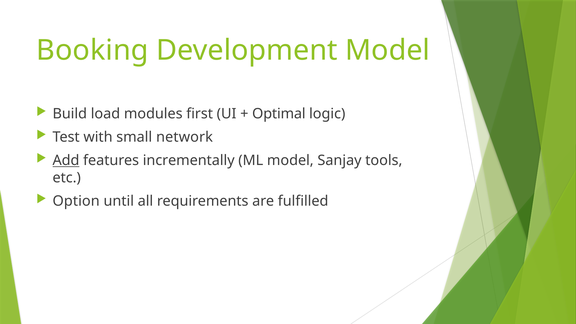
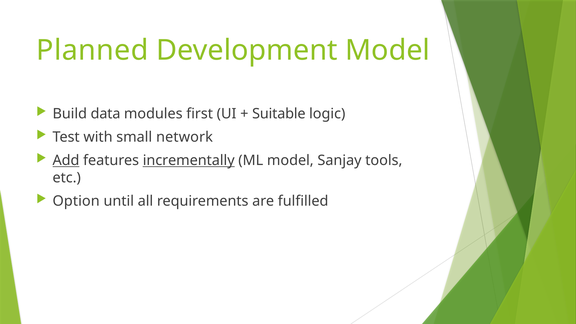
Booking: Booking -> Planned (92, 50)
load: load -> data (106, 114)
Optimal: Optimal -> Suitable (279, 114)
incrementally underline: none -> present (189, 160)
